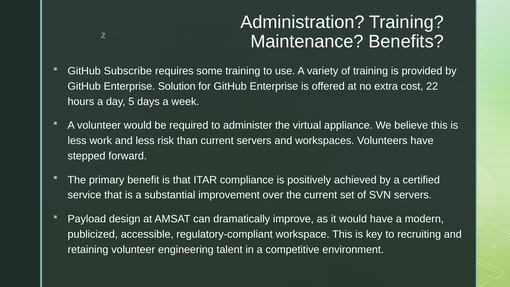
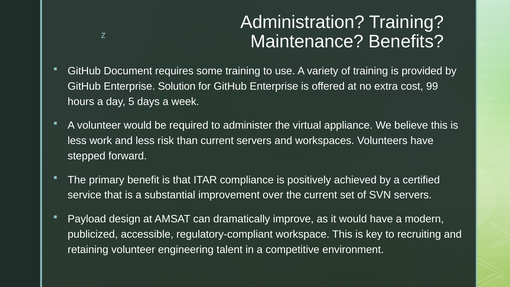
Subscribe: Subscribe -> Document (128, 71)
22: 22 -> 99 (432, 86)
